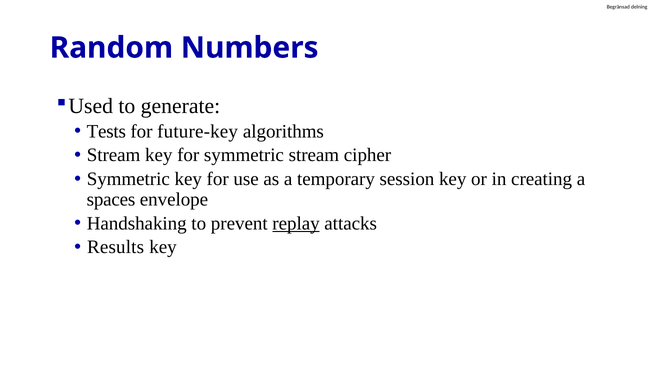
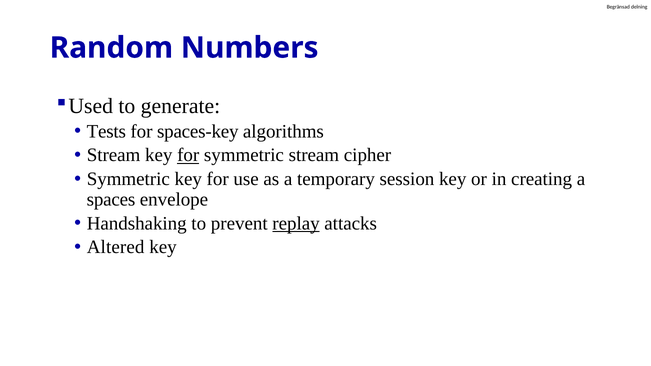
future-key: future-key -> spaces-key (198, 131)
for underline: none -> present (188, 155)
Results: Results -> Altered (116, 247)
